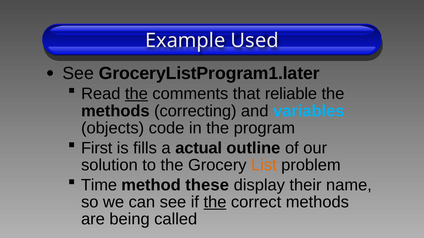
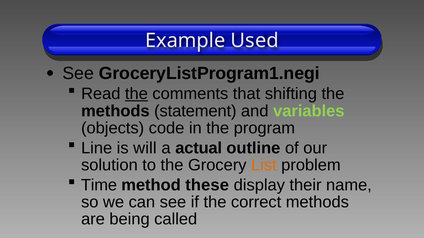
GroceryListProgram1.later: GroceryListProgram1.later -> GroceryListProgram1.negi (209, 73)
reliable: reliable -> shifting (291, 94)
correcting: correcting -> statement (195, 111)
variables colour: light blue -> light green (309, 111)
First: First -> Line (97, 148)
fills: fills -> will (145, 148)
the underline: present -> none (215, 202)
